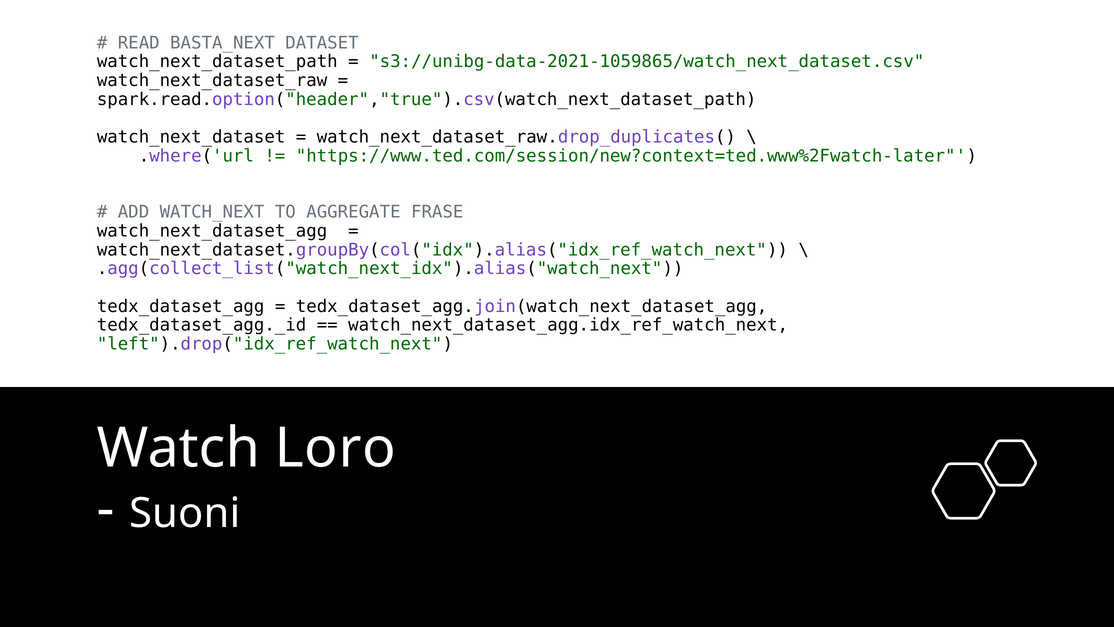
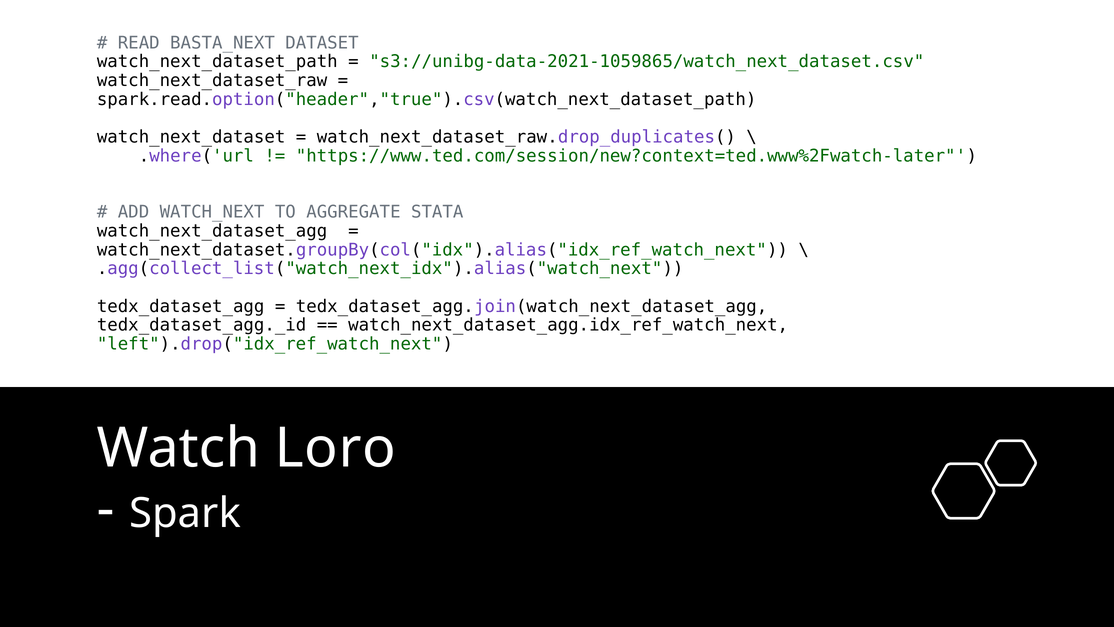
FRASE: FRASE -> STATA (437, 212)
Suoni: Suoni -> Spark (185, 513)
